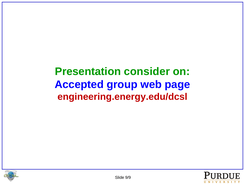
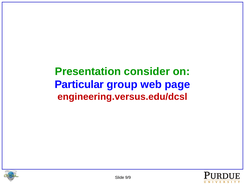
Accepted: Accepted -> Particular (79, 84)
engineering.energy.edu/dcsl: engineering.energy.edu/dcsl -> engineering.versus.edu/dcsl (122, 97)
